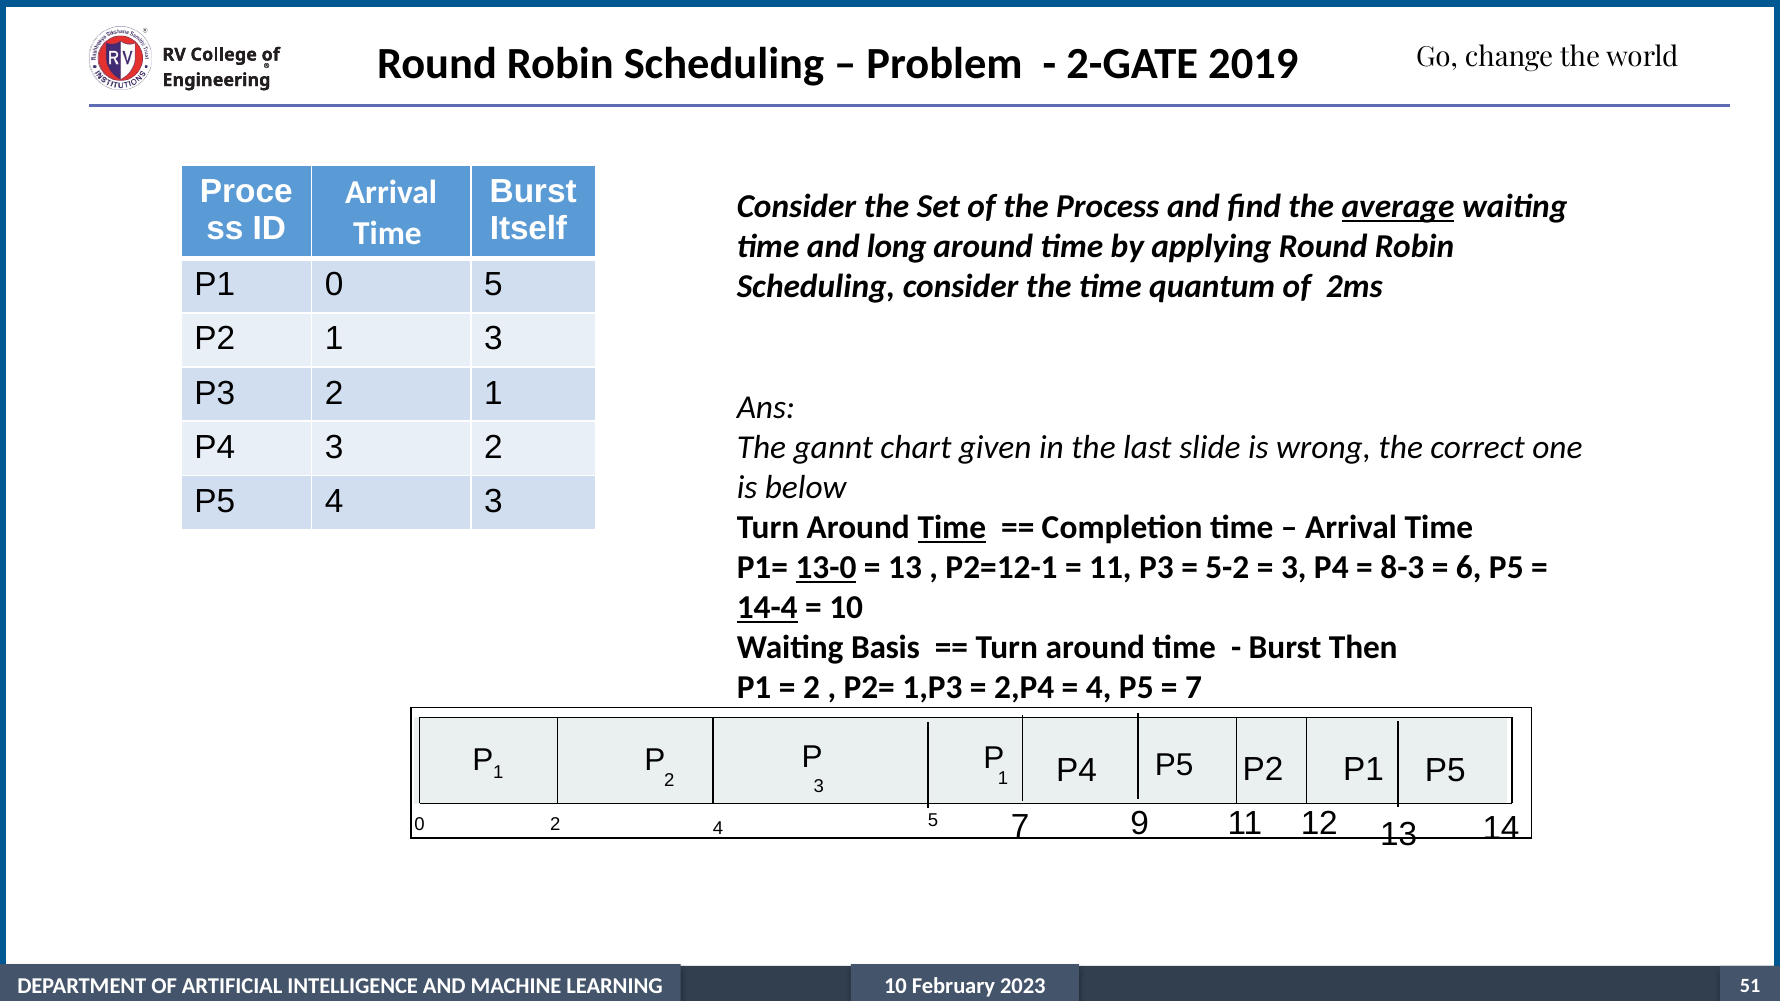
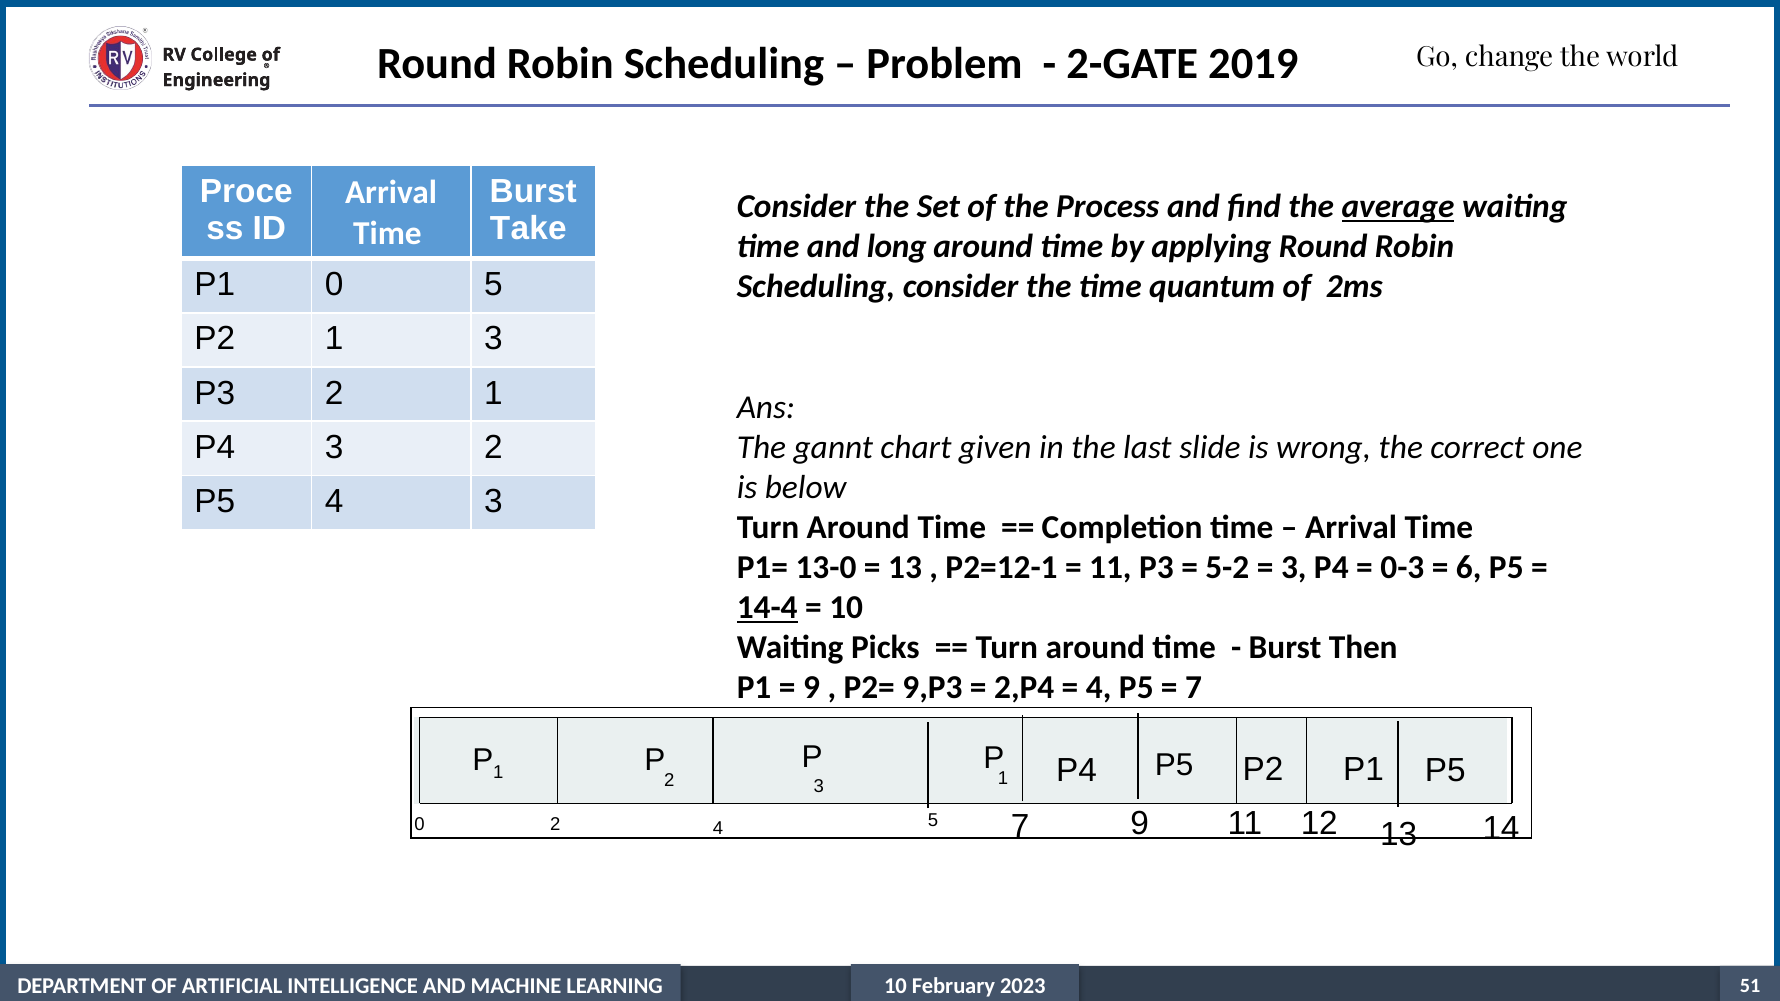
Itself: Itself -> Take (528, 229)
Time underline: present -> none (952, 527)
13-0 underline: present -> none (826, 567)
8-3: 8-3 -> 0-3 (1402, 567)
Basis: Basis -> Picks (885, 647)
2: 2 -> 9 (812, 687)
1,P3: 1,P3 -> 9,P3 (932, 687)
